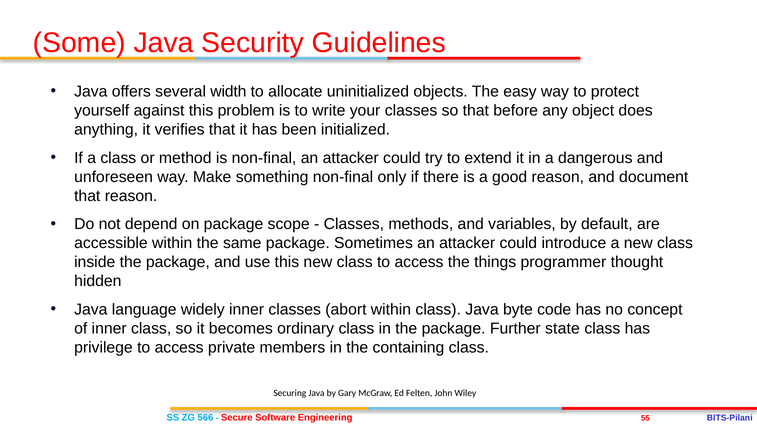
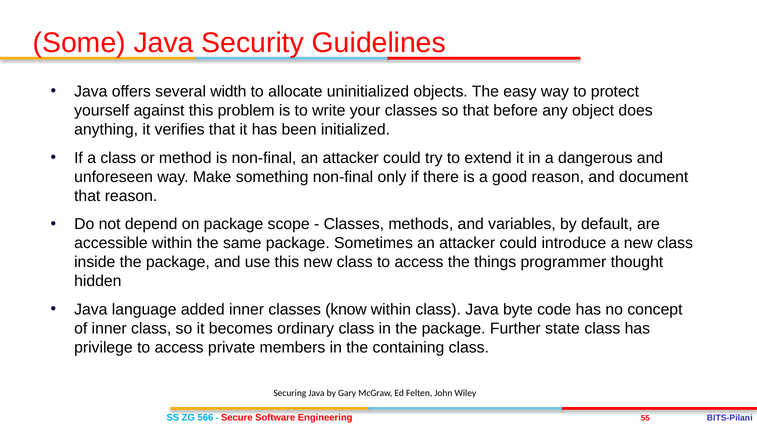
widely: widely -> added (203, 309)
abort: abort -> know (346, 309)
